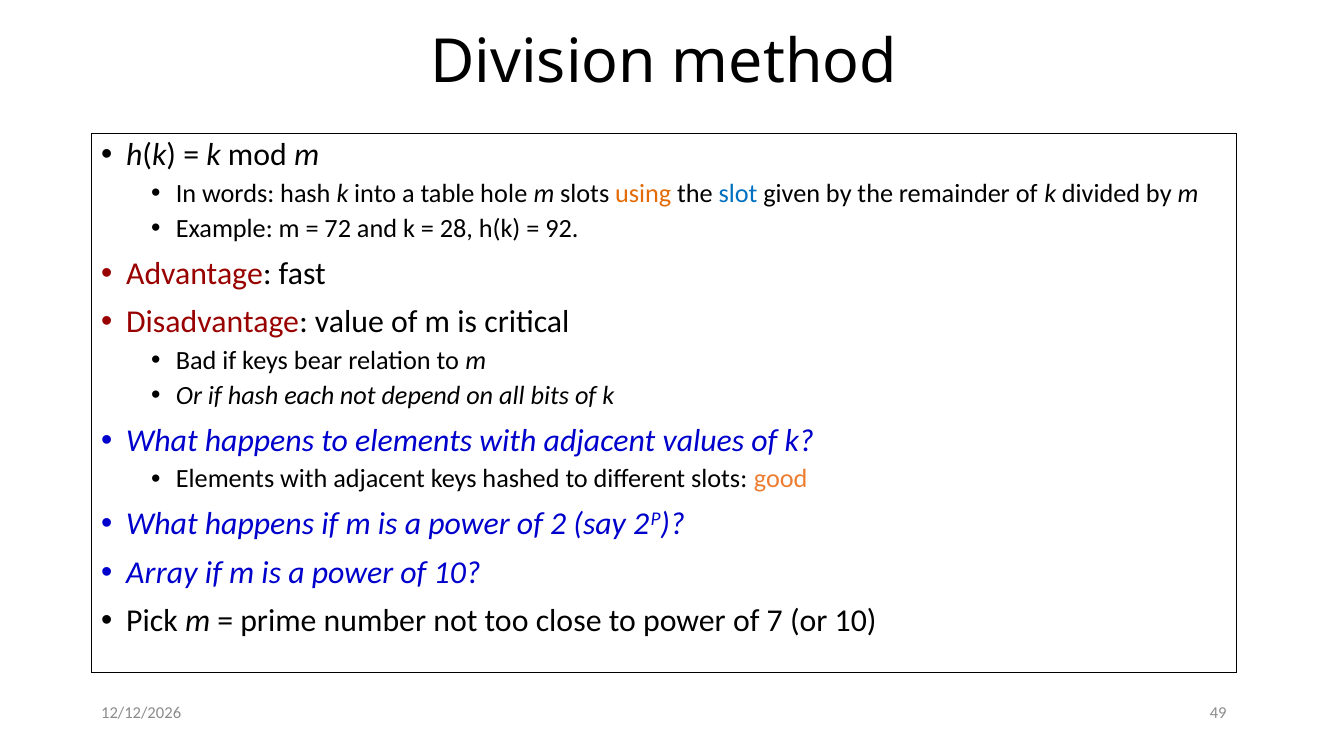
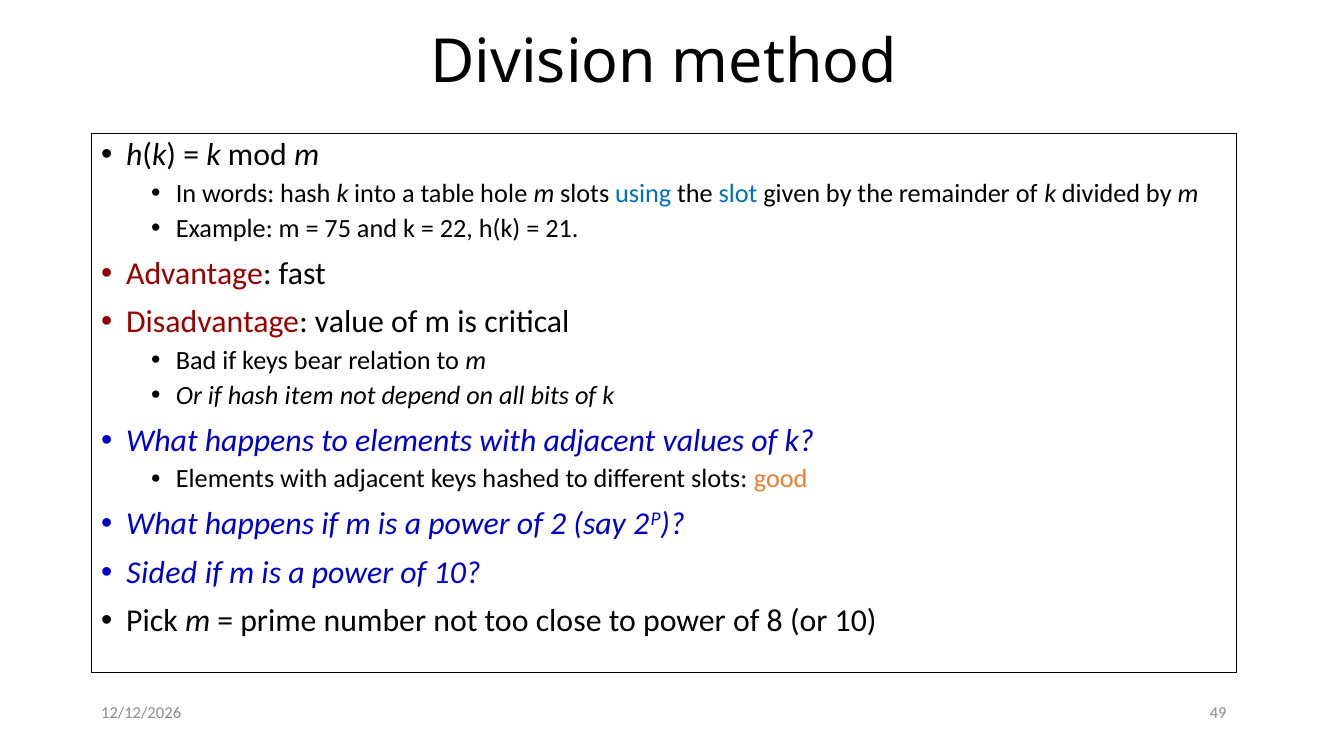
using colour: orange -> blue (643, 193)
72: 72 -> 75 (338, 229)
28: 28 -> 22 (456, 229)
92: 92 -> 21 (562, 229)
each: each -> item (309, 396)
Array: Array -> Sided (162, 573)
7: 7 -> 8 (775, 621)
